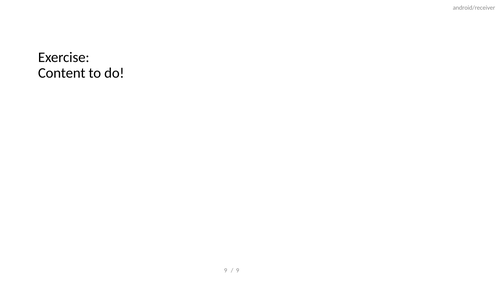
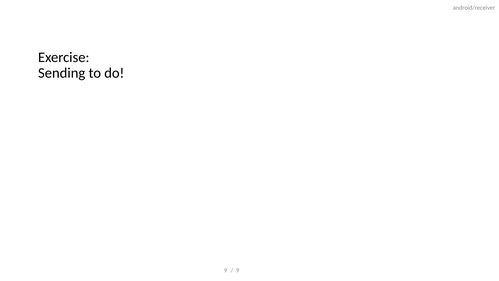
Content: Content -> Sending (62, 73)
